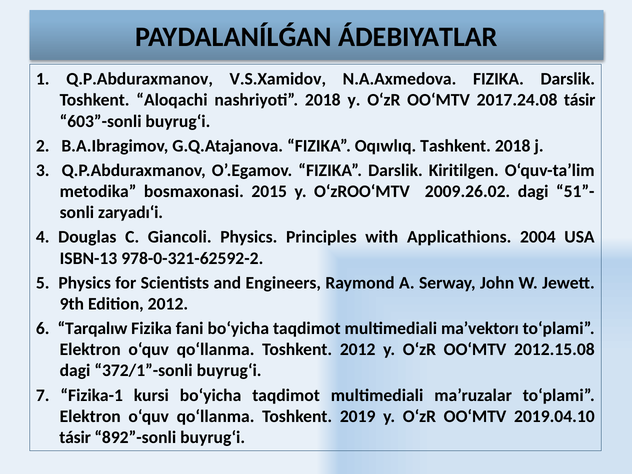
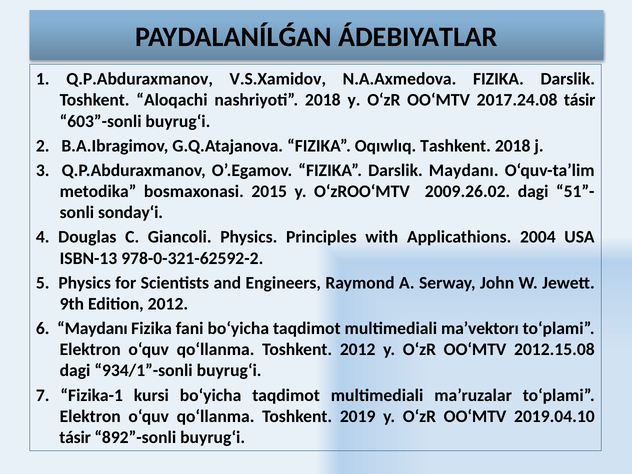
Darslik Kiritilgen: Kiritilgen -> Maydanı (464, 170)
zaryadı‘i: zaryadı‘i -> sonday‘i (131, 213)
6 Tarqalıw: Tarqalıw -> Maydanı (92, 328)
372/1”-sonli: 372/1”-sonli -> 934/1”-sonli (144, 371)
